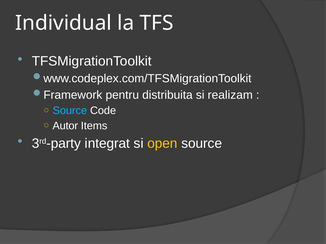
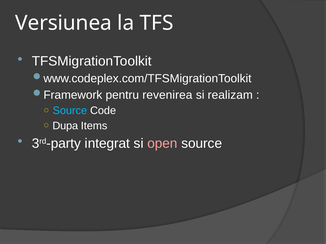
Individual: Individual -> Versiunea (64, 23)
distribuita: distribuita -> revenirea (167, 95)
Autor: Autor -> Dupa (65, 126)
open colour: yellow -> pink (162, 144)
